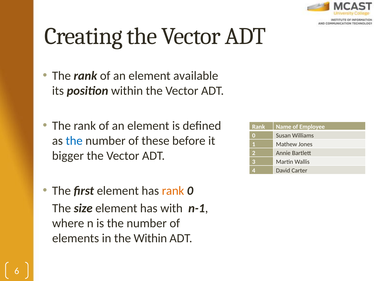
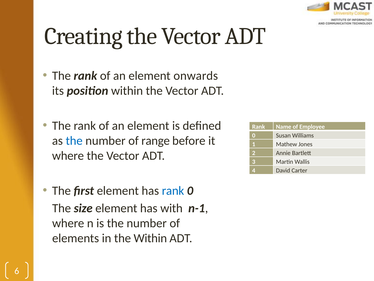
available: available -> onwards (196, 76)
these: these -> range (156, 140)
bigger: bigger -> where (68, 155)
rank colour: orange -> blue (173, 190)
